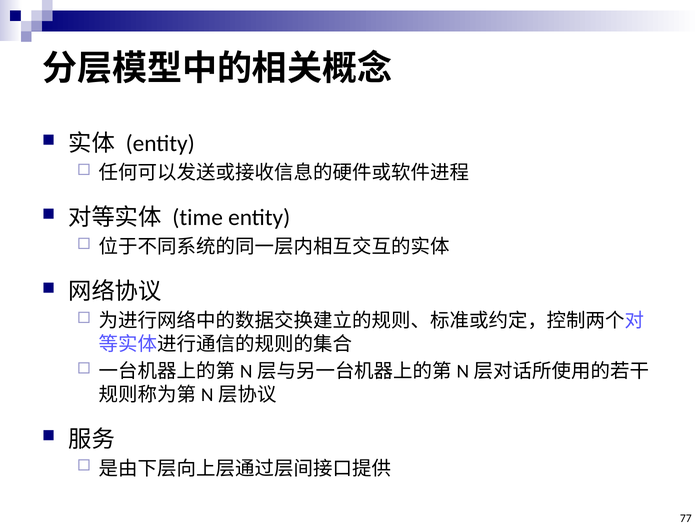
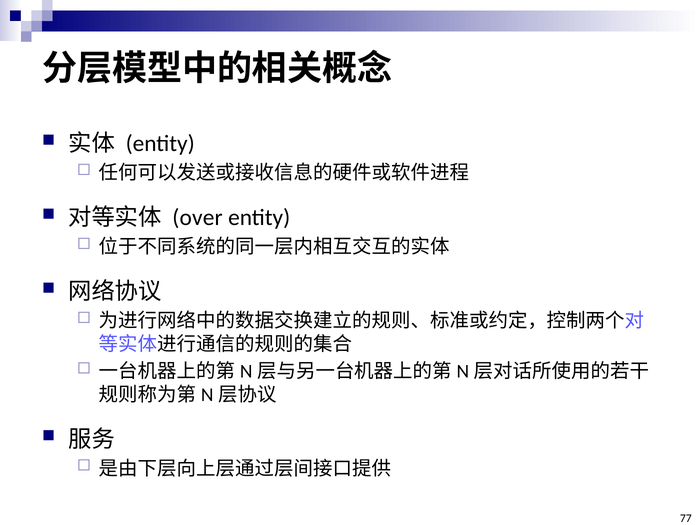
time: time -> over (197, 218)
